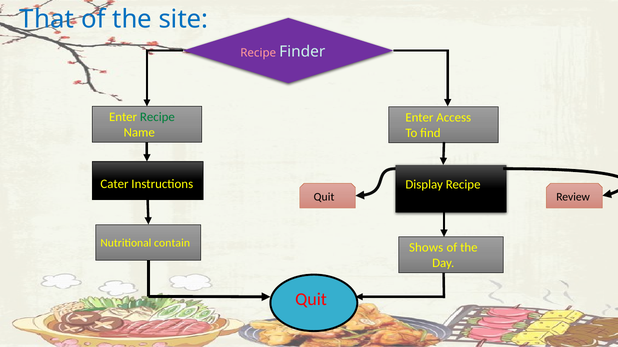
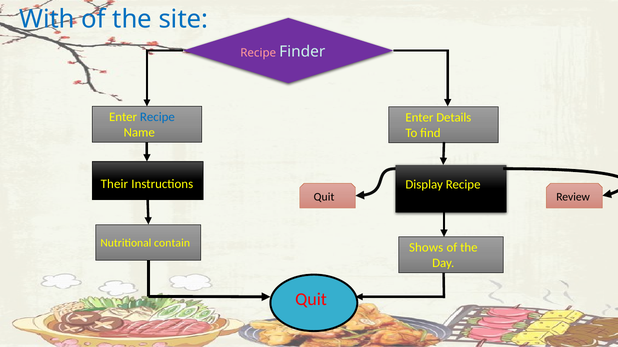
That: That -> With (47, 20)
Recipe colour: green -> blue (157, 117)
Access: Access -> Details (454, 118)
Cater: Cater -> Their (114, 184)
